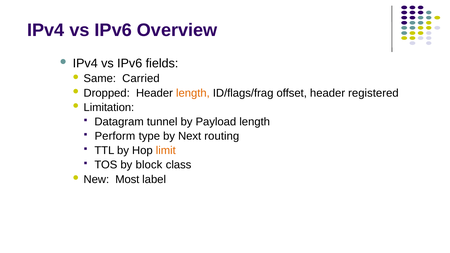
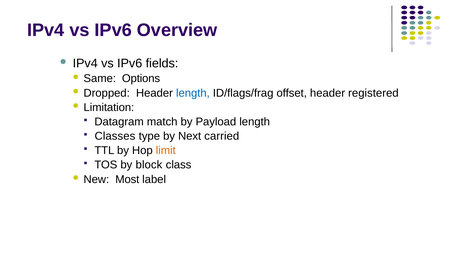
Carried: Carried -> Options (141, 79)
length colour: orange -> blue (193, 93)
tunnel: tunnel -> match (162, 122)
Perform: Perform -> Classes (115, 136)
routing: routing -> carried (222, 136)
